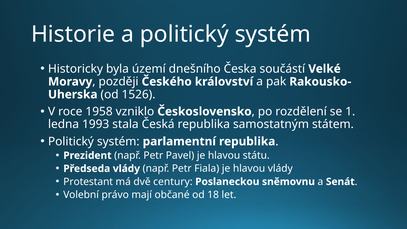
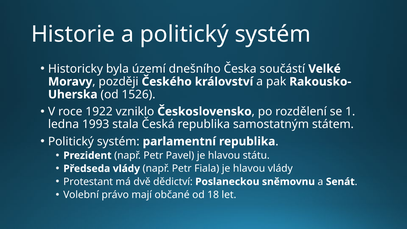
1958: 1958 -> 1922 (99, 112)
century: century -> dědictví (173, 182)
